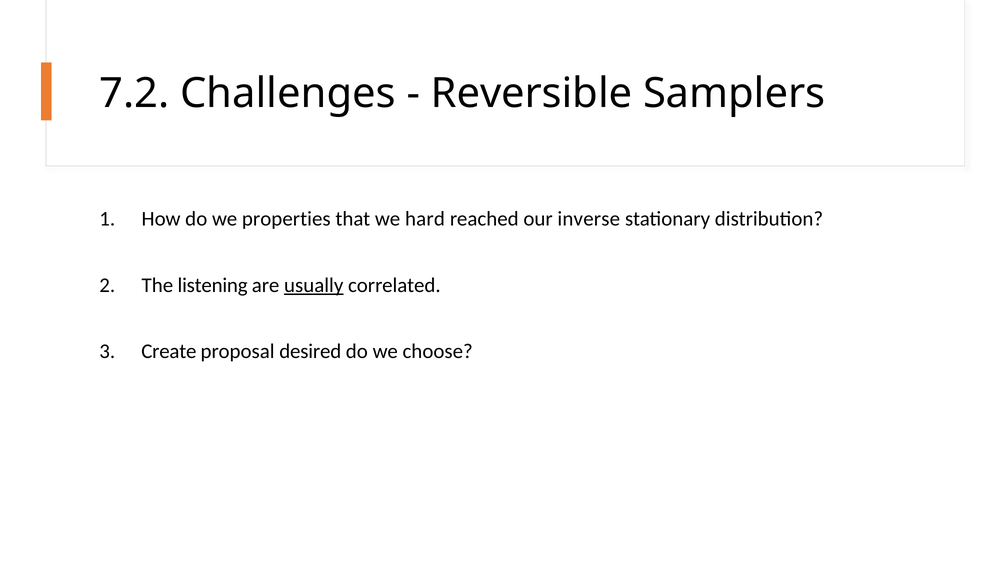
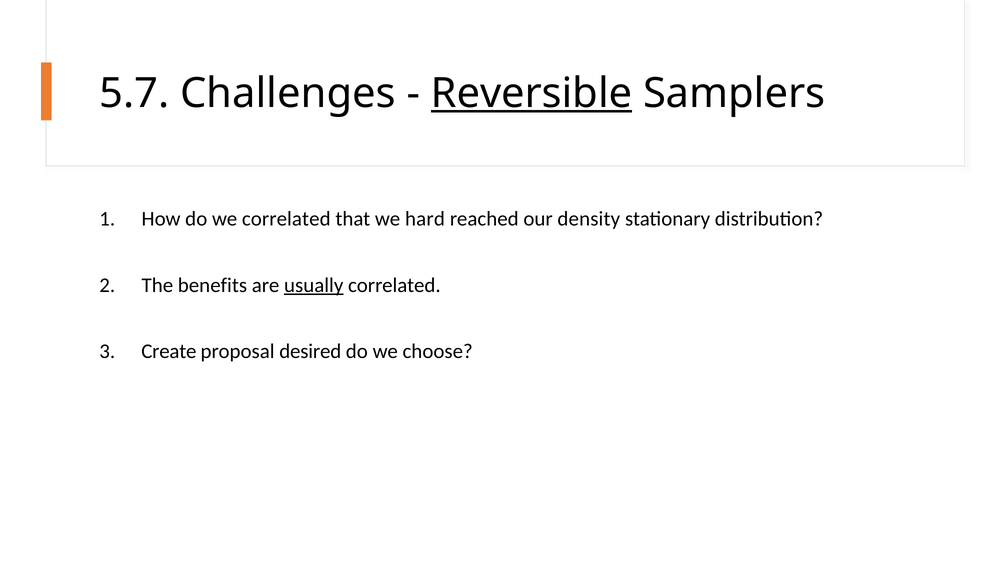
7.2: 7.2 -> 5.7 (134, 93)
Reversible underline: none -> present (532, 93)
we properties: properties -> correlated (286, 219)
inverse: inverse -> density (589, 219)
listening: listening -> benefits (212, 285)
